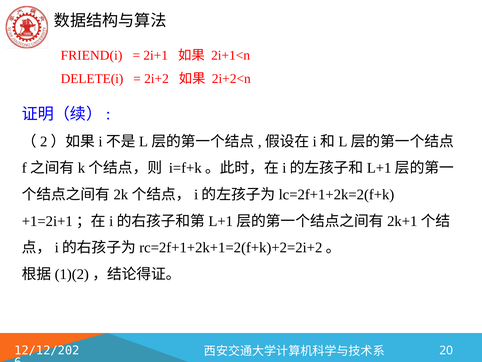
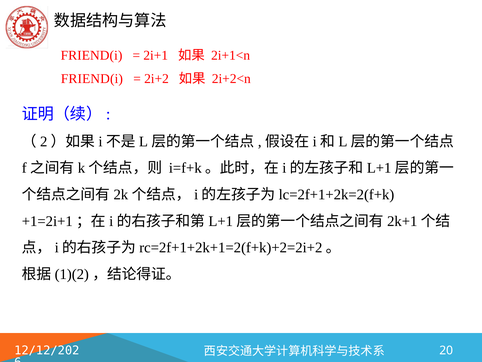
DELETE(i: DELETE(i -> FRIEND(i (92, 79)
